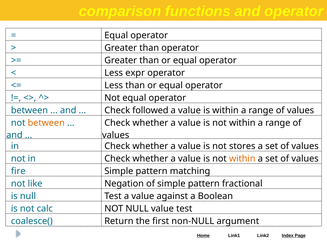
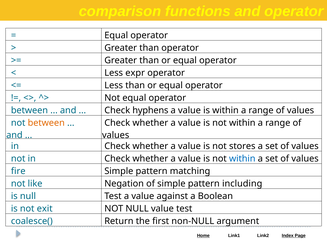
followed: followed -> hyphens (150, 110)
within colour: orange -> blue (242, 159)
fractional: fractional -> including (242, 184)
calc: calc -> exit (45, 209)
